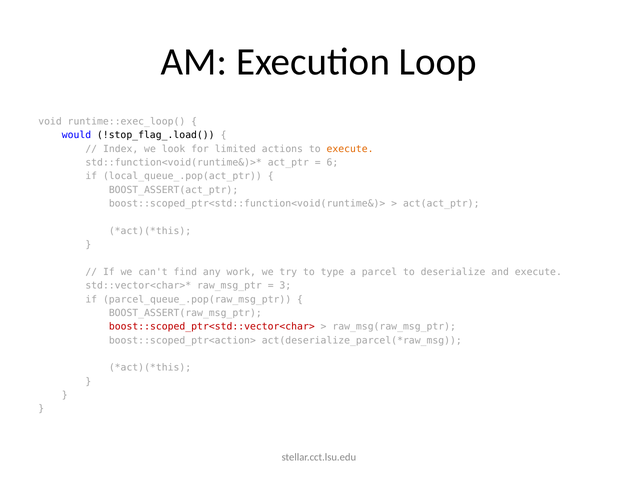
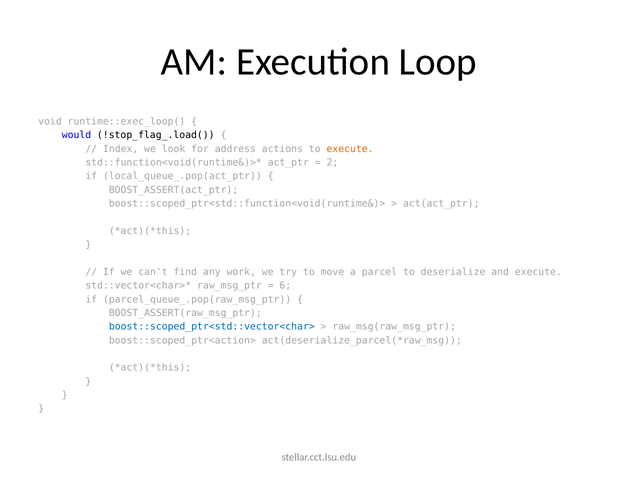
limited: limited -> address (235, 149)
6: 6 -> 2 (332, 162)
type: type -> move (332, 272)
3: 3 -> 6 (285, 285)
boost::scoped_ptr<std::vector<char> colour: red -> blue (212, 326)
